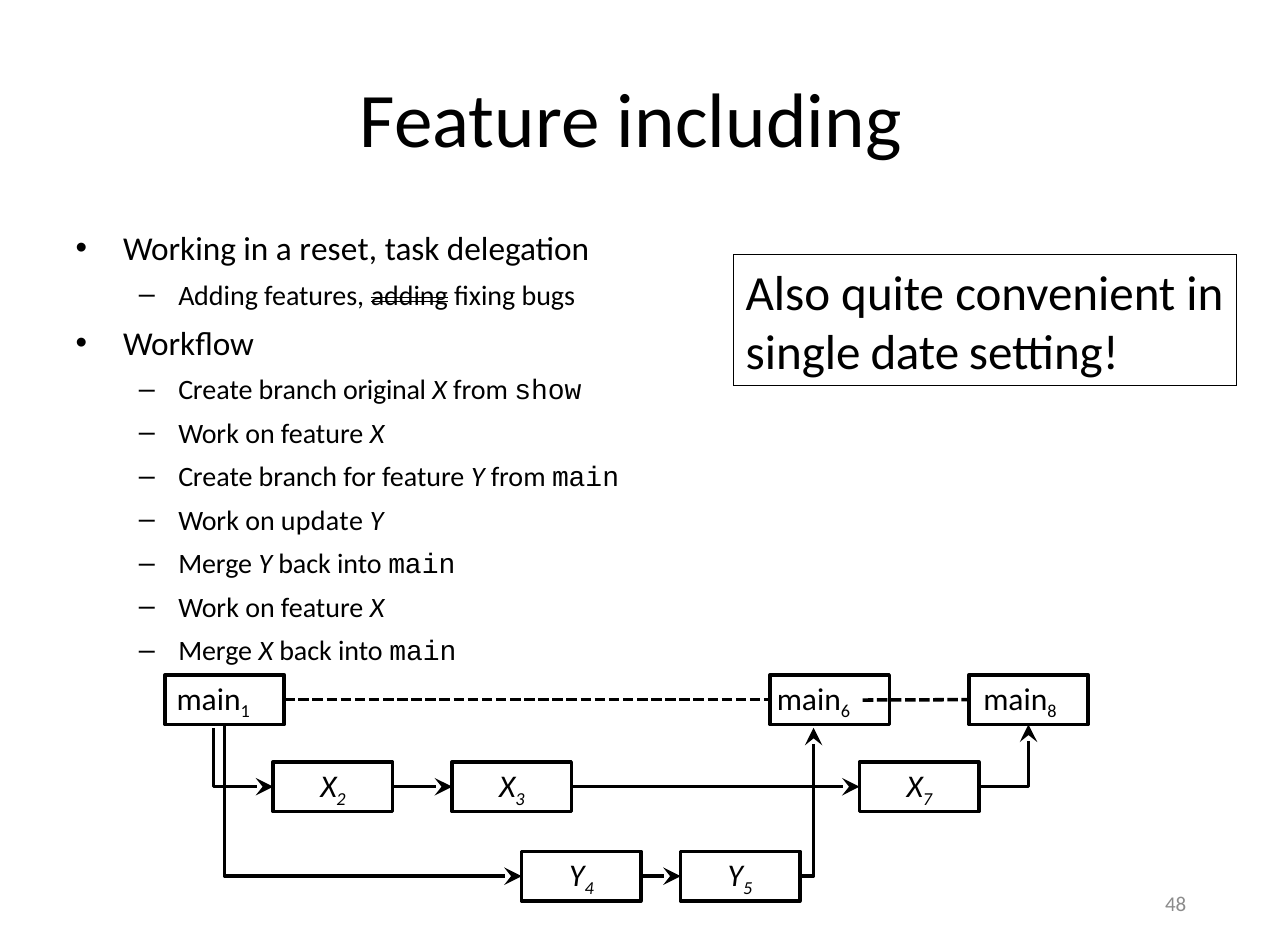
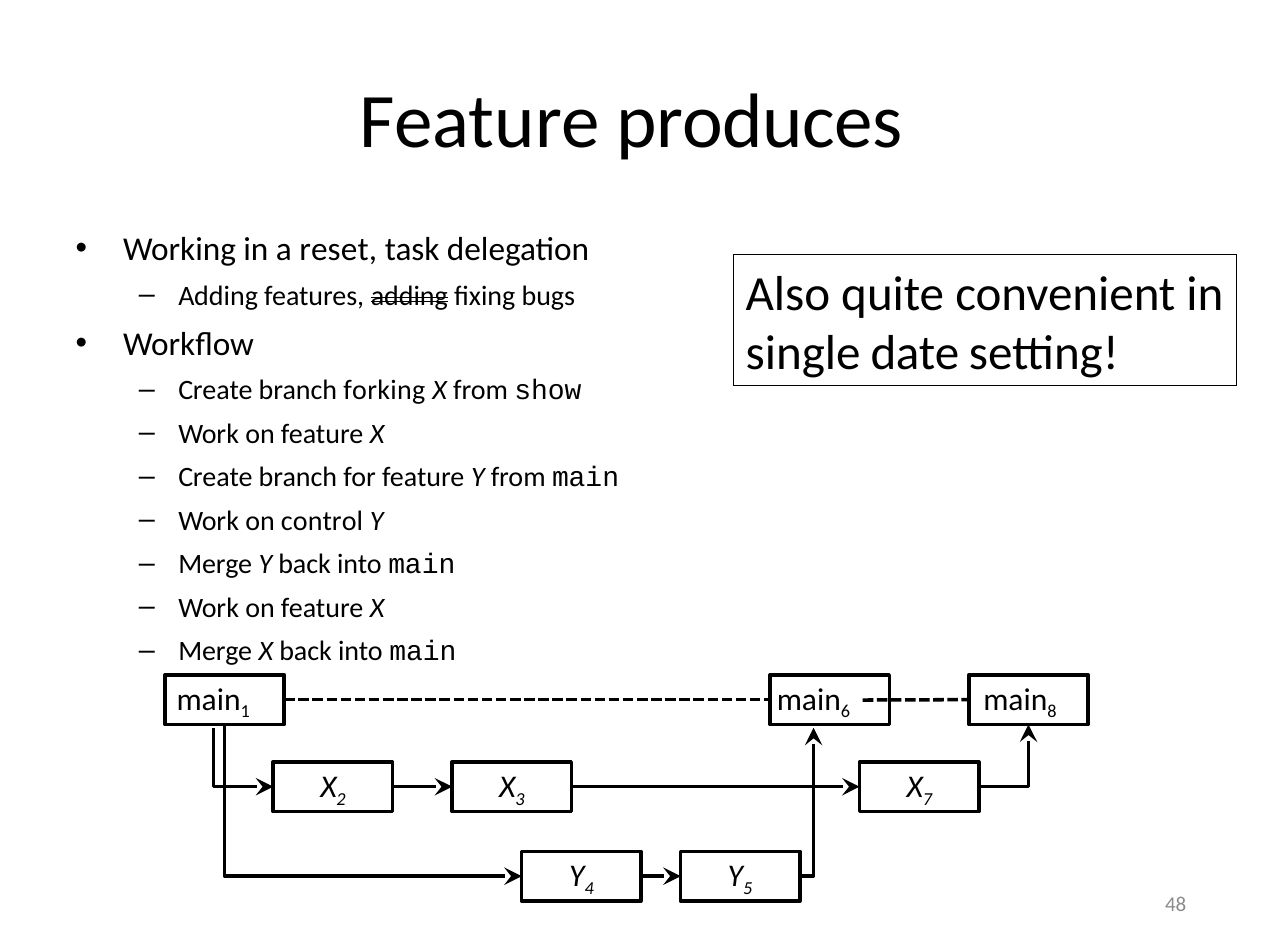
including: including -> produces (760, 122)
original: original -> forking (384, 390)
update: update -> control (322, 521)
